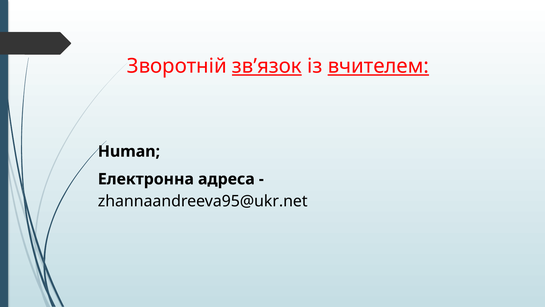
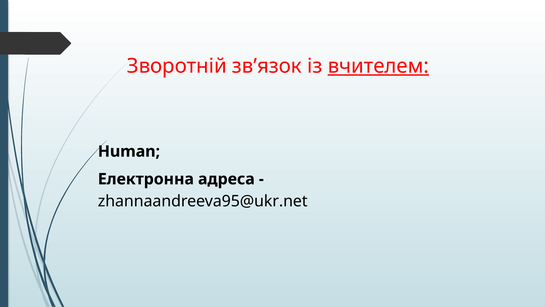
зв’язок underline: present -> none (267, 66)
